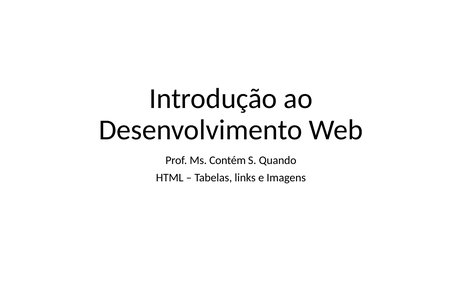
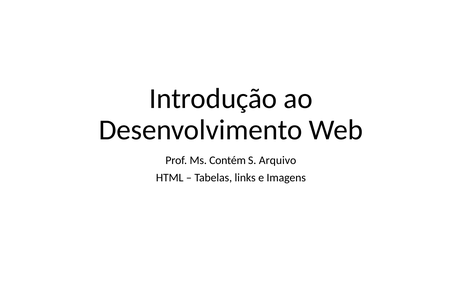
Quando: Quando -> Arquivo (278, 160)
